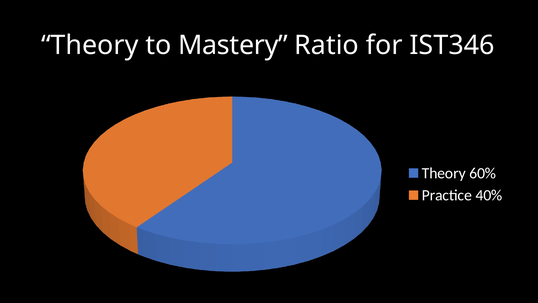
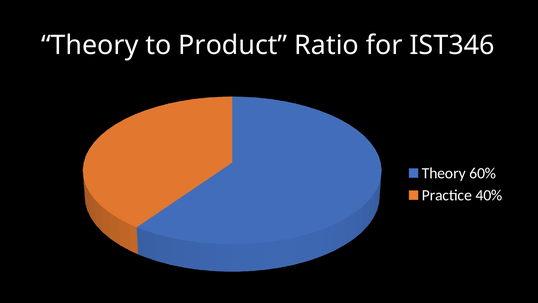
Mastery: Mastery -> Product (233, 45)
